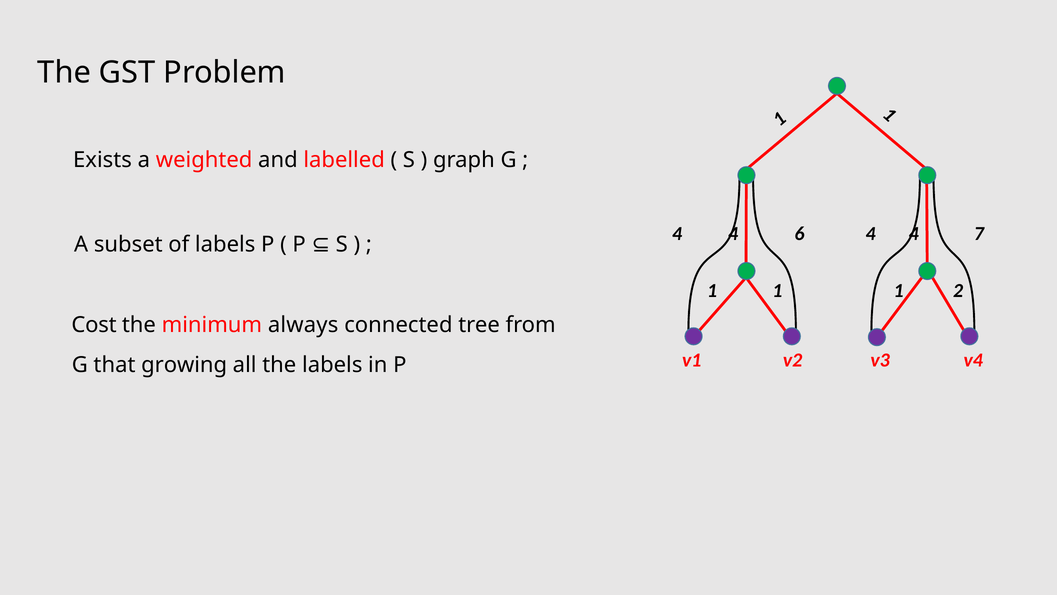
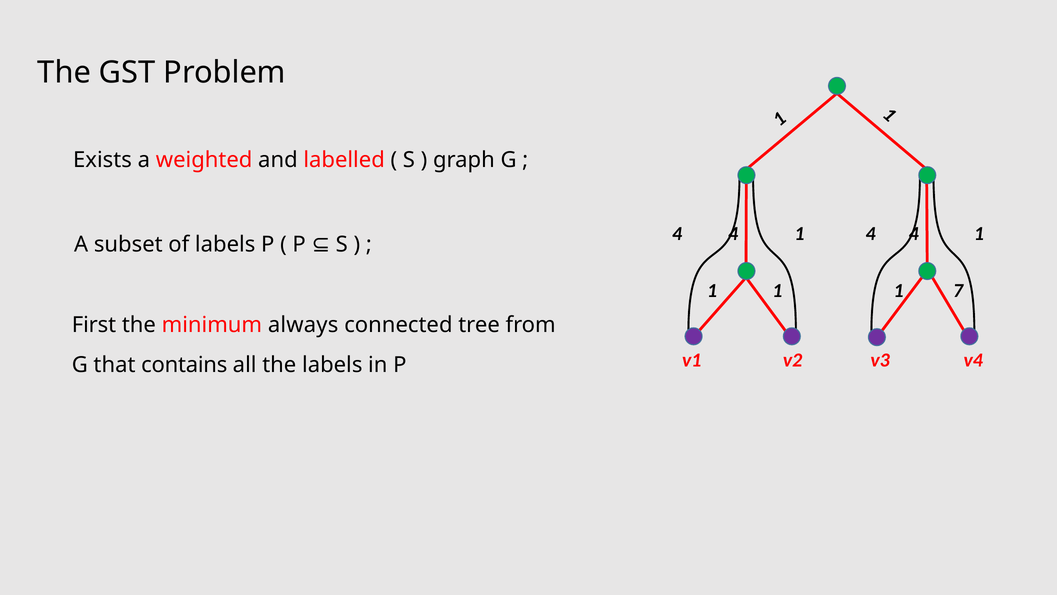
6: 6 -> 1 (799, 234)
7: 7 -> 1 (979, 234)
2: 2 -> 7 (958, 291)
Cost: Cost -> First (94, 325)
growing: growing -> contains (184, 365)
